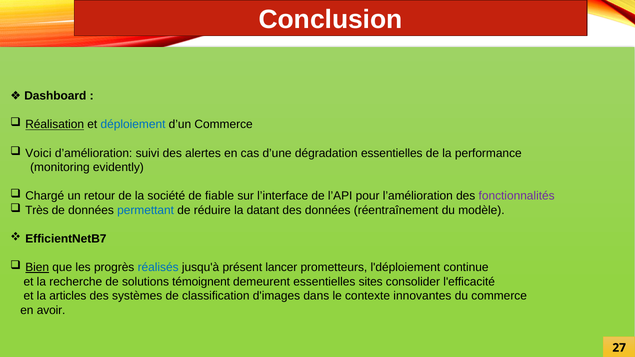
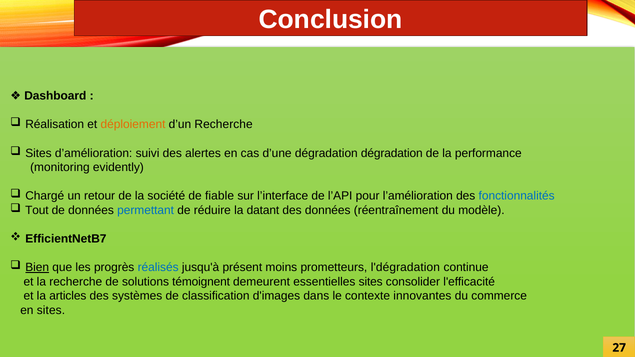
Réalisation underline: present -> none (55, 125)
déploiement colour: blue -> orange (133, 125)
d’un Commerce: Commerce -> Recherche (224, 125)
Voici: Voici -> Sites (38, 153)
dégradation essentielles: essentielles -> dégradation (392, 153)
fonctionnalités colour: purple -> blue (517, 196)
Très: Très -> Tout (37, 210)
lancer: lancer -> moins (281, 267)
l'déploiement: l'déploiement -> l'dégradation (405, 267)
en avoir: avoir -> sites (51, 310)
